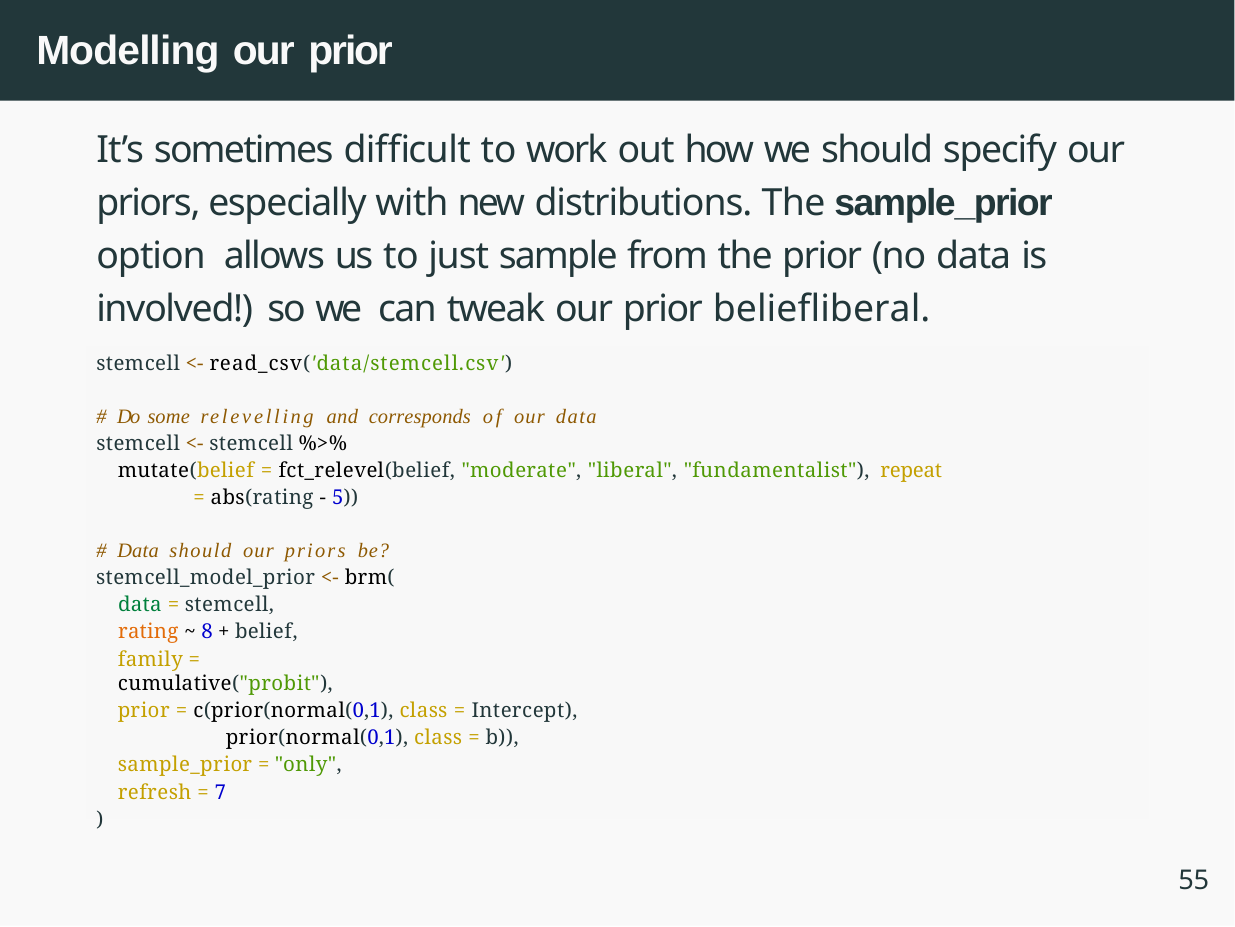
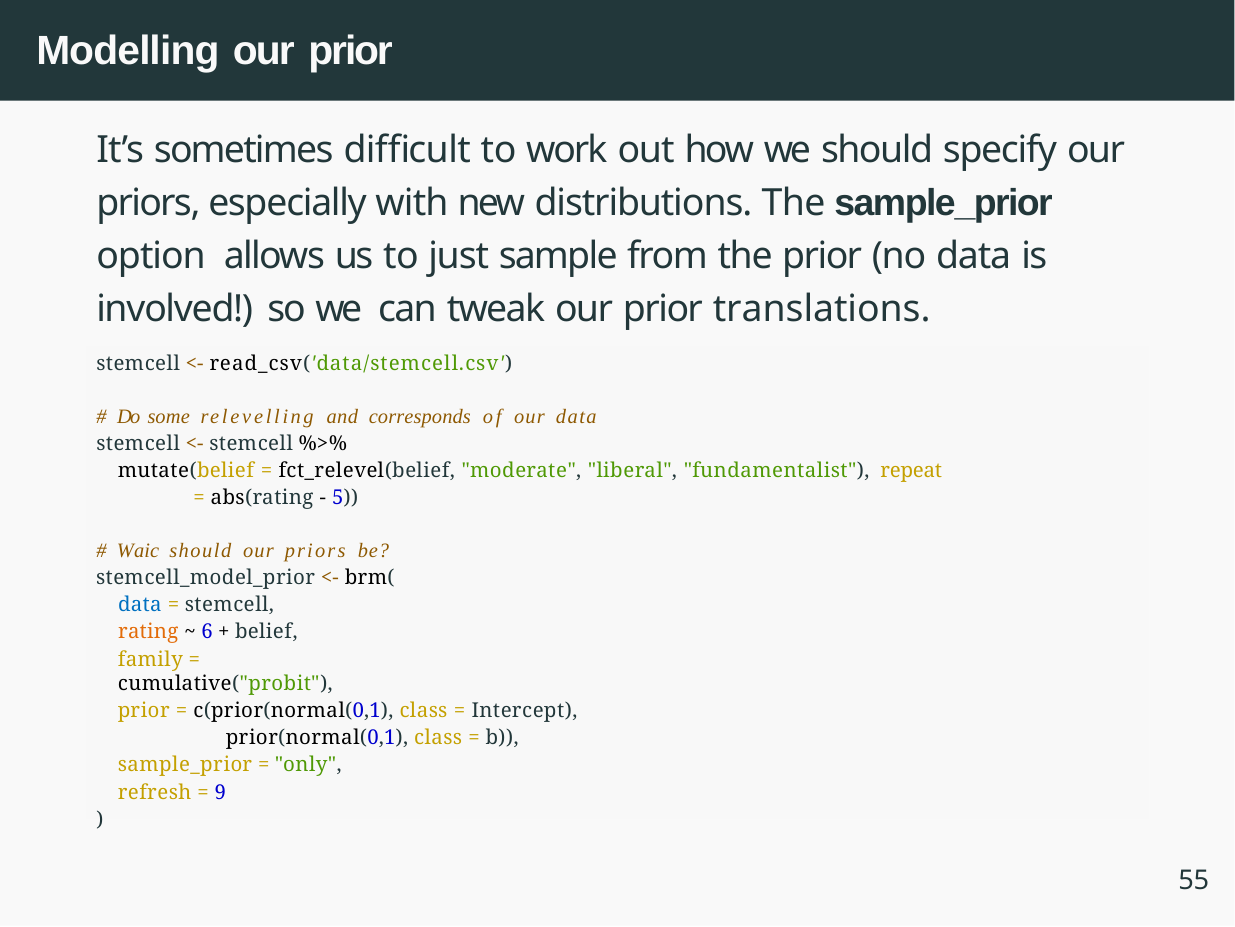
beliefliberal: beliefliberal -> translations (822, 309)
Data: Data -> Waic (138, 551)
data colour: green -> blue (140, 605)
8: 8 -> 6 (207, 632)
7: 7 -> 9 (220, 792)
